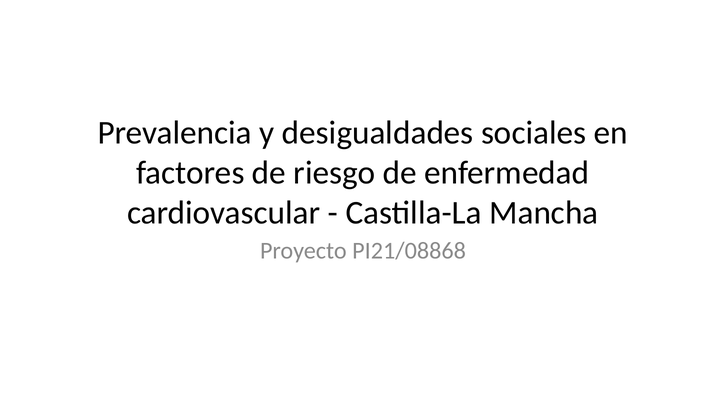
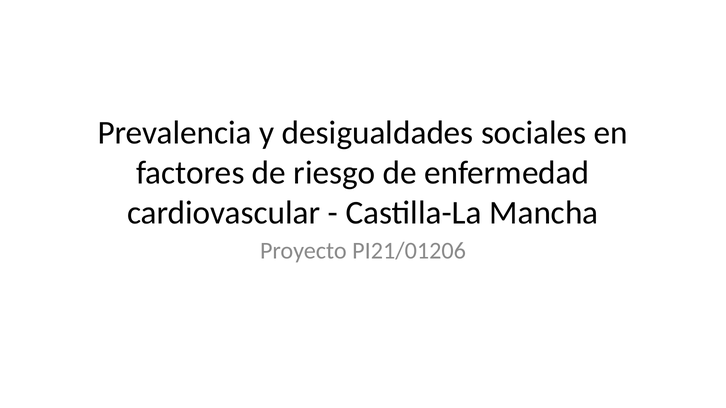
PI21/08868: PI21/08868 -> PI21/01206 (409, 251)
